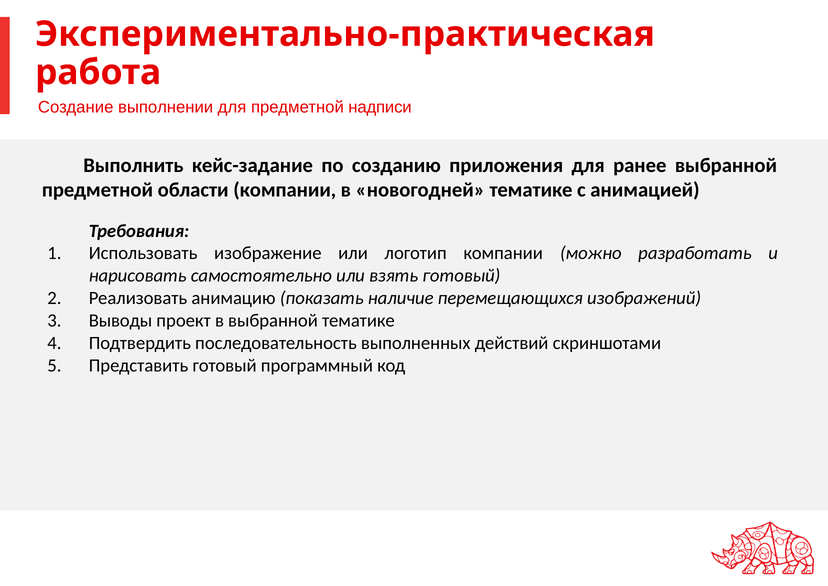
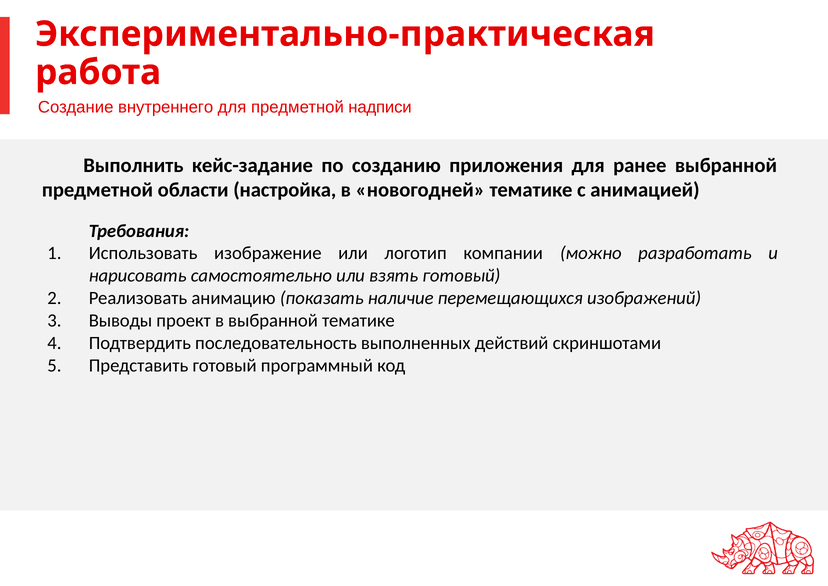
выполнении: выполнении -> внутреннего (166, 107)
области компании: компании -> настройка (285, 190)
